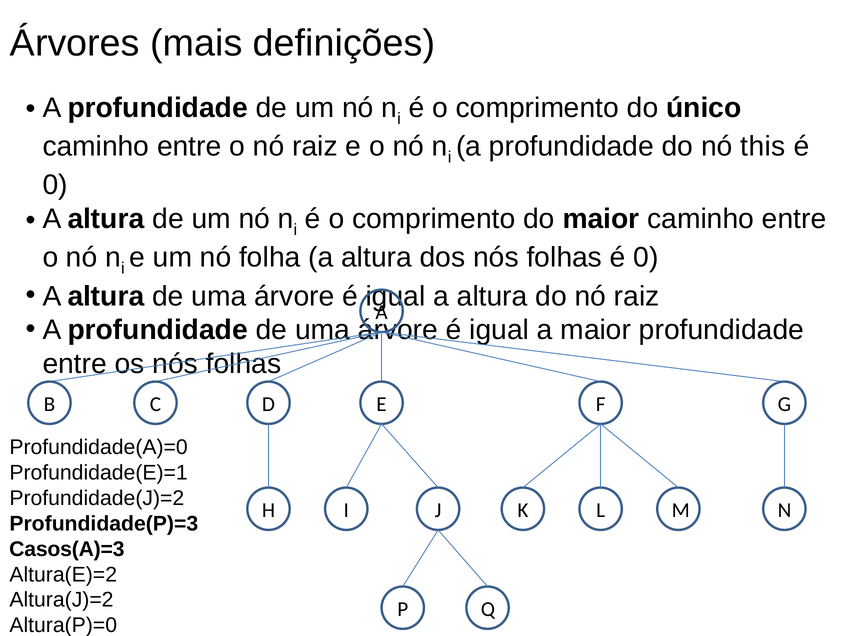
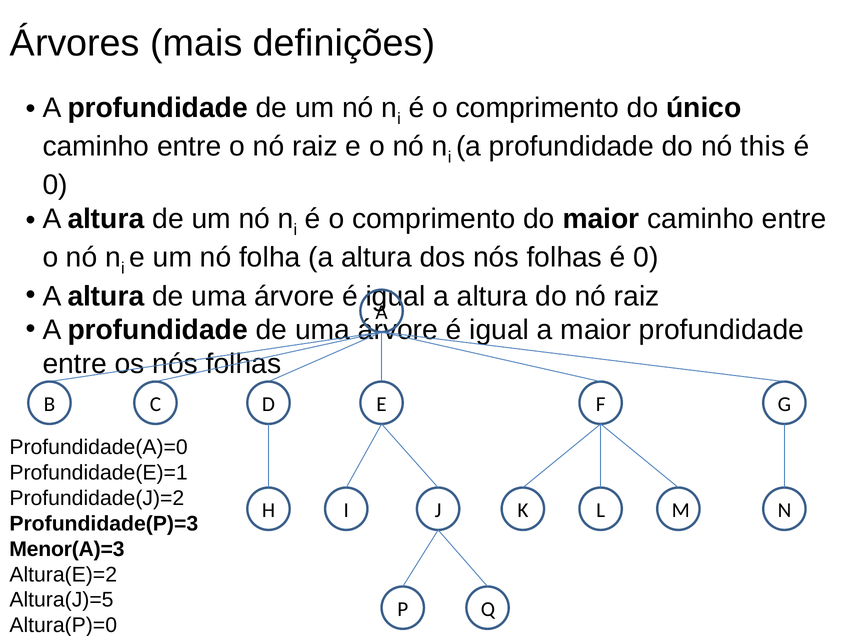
Casos(A)=3: Casos(A)=3 -> Menor(A)=3 (67, 549)
Altura(J)=2: Altura(J)=2 -> Altura(J)=5 (61, 600)
